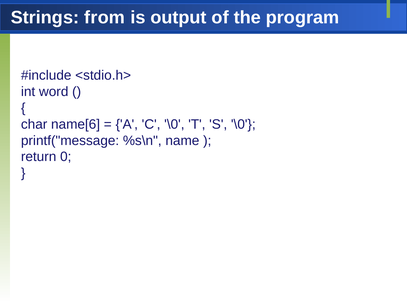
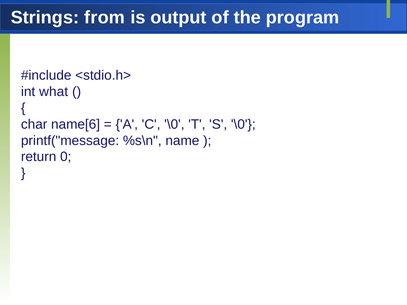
word: word -> what (54, 92)
